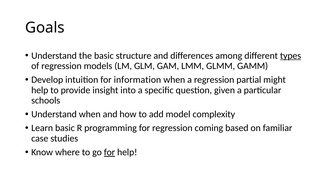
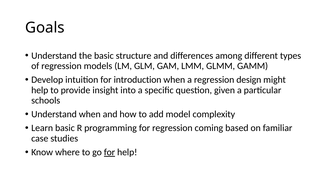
types underline: present -> none (291, 56)
information: information -> introduction (138, 80)
partial: partial -> design (249, 80)
